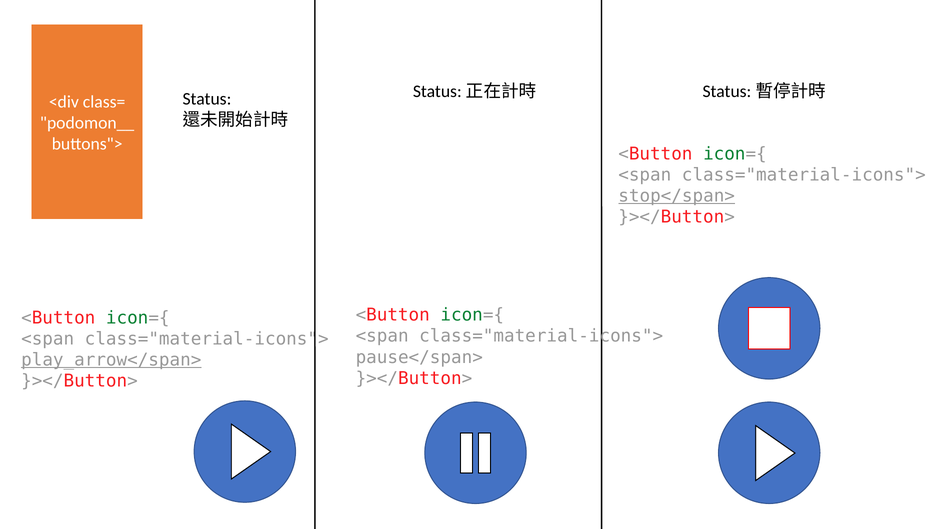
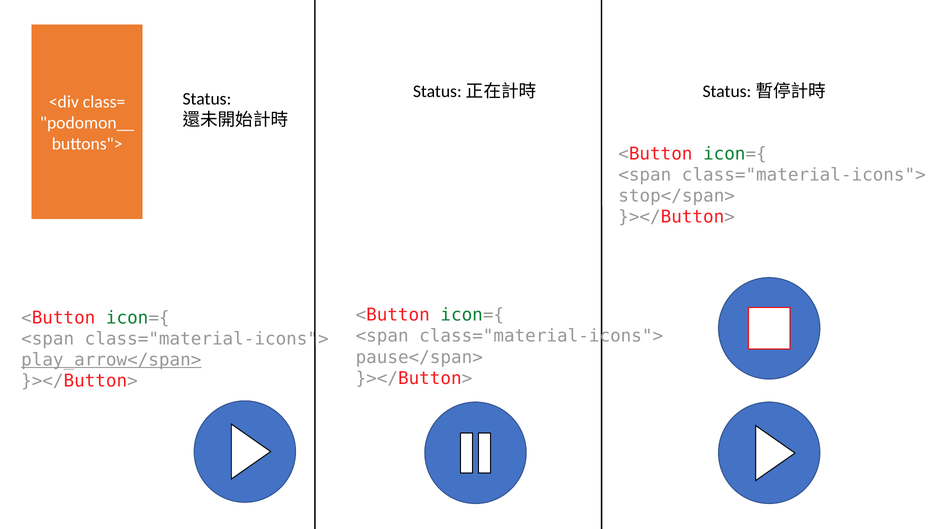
stop</span> underline: present -> none (677, 196)
